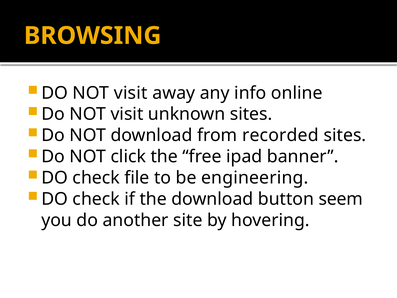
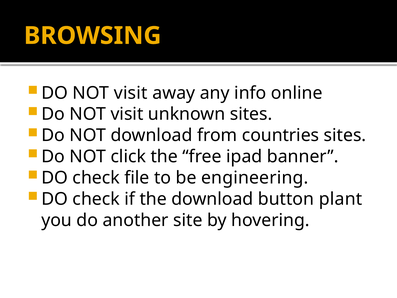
recorded: recorded -> countries (280, 135)
seem: seem -> plant (341, 199)
